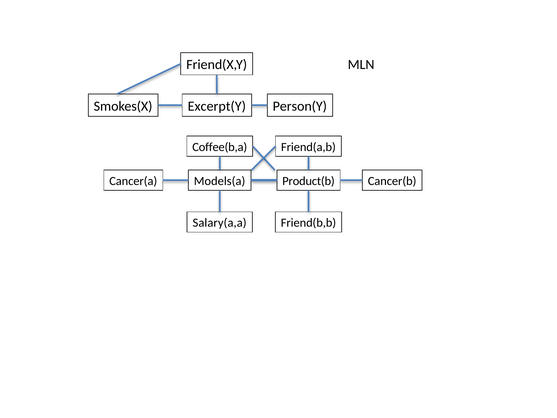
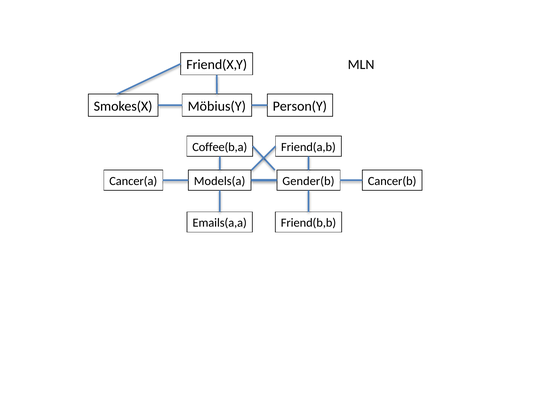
Excerpt(Y: Excerpt(Y -> Möbius(Y (217, 106)
Product(b: Product(b -> Gender(b (308, 181)
Salary(a,a: Salary(a,a -> Emails(a,a (220, 223)
